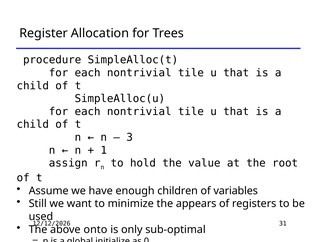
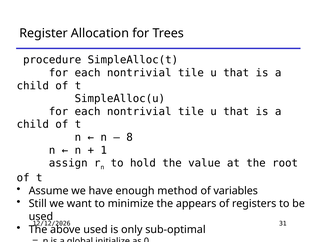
3: 3 -> 8 (130, 137)
children: children -> method (177, 190)
above onto: onto -> used (96, 229)
